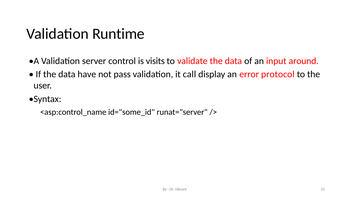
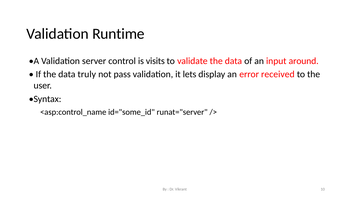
have: have -> truly (87, 74)
call: call -> lets (190, 74)
protocol: protocol -> received (278, 74)
